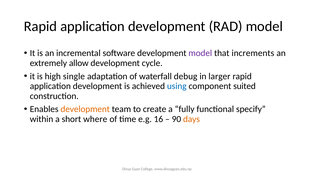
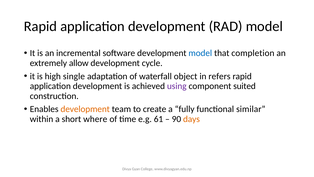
model colour: purple -> blue (200, 53)
increments: increments -> completion (253, 53)
debug: debug -> object (186, 76)
larger: larger -> refers (219, 76)
using colour: blue -> purple (177, 86)
specify: specify -> similar (251, 109)
16: 16 -> 61 (158, 119)
